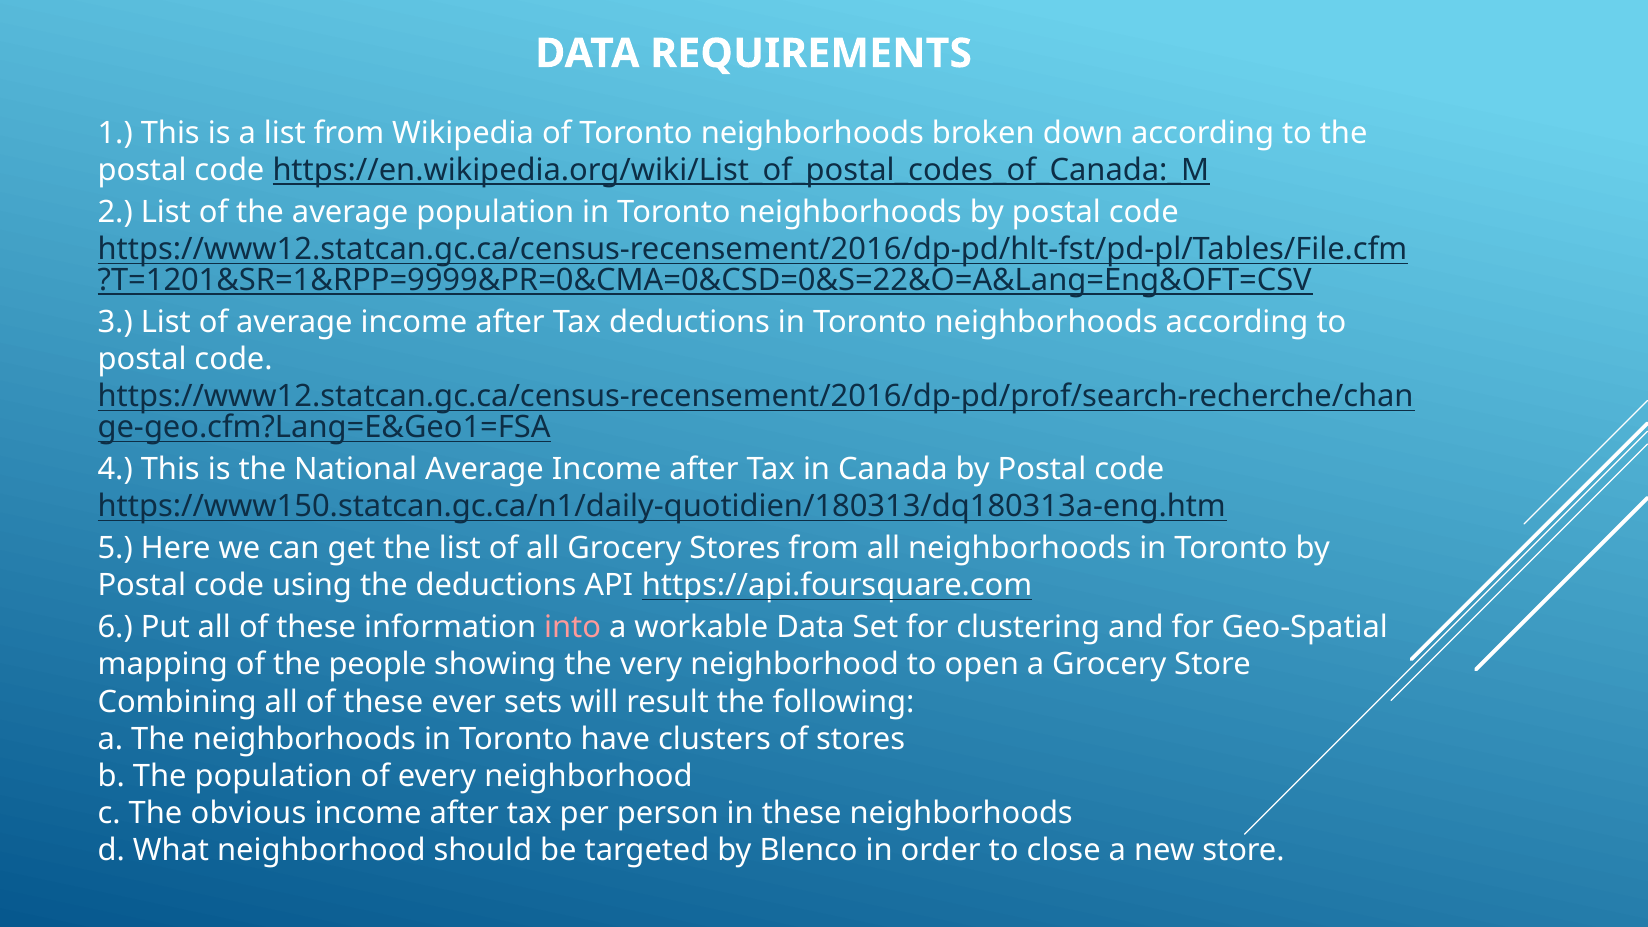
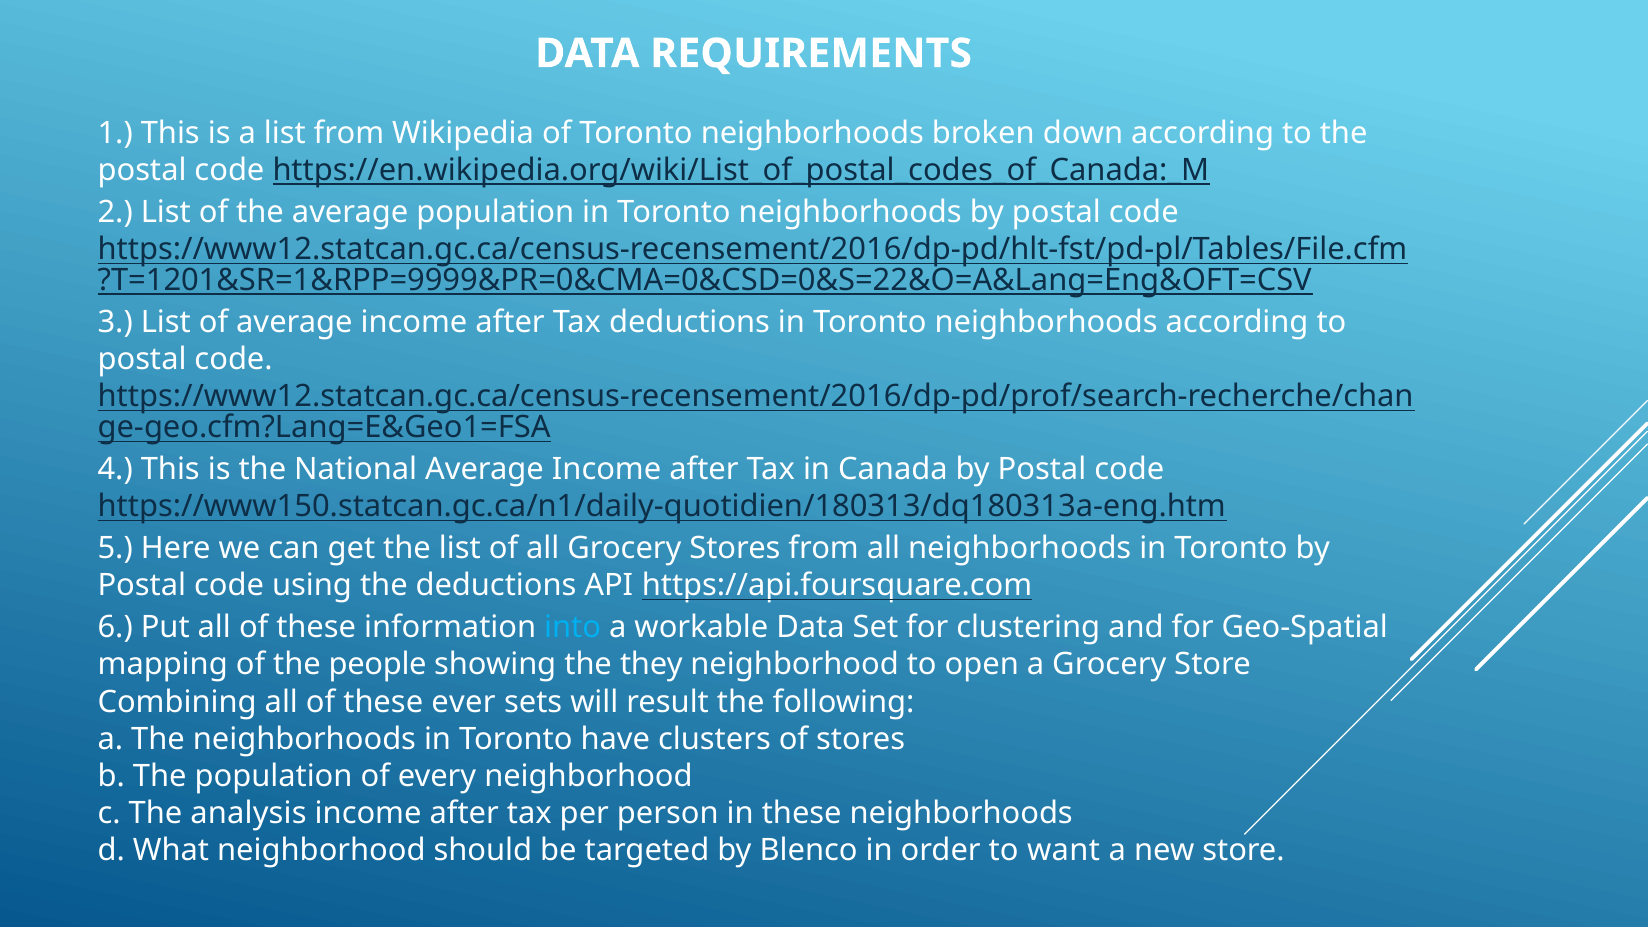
into colour: pink -> light blue (573, 628)
very: very -> they (651, 665)
obvious: obvious -> analysis (248, 813)
close: close -> want (1064, 850)
